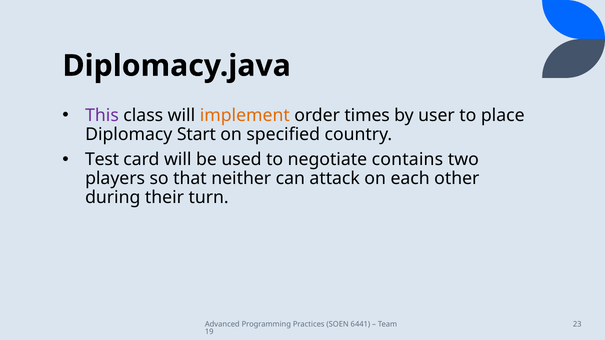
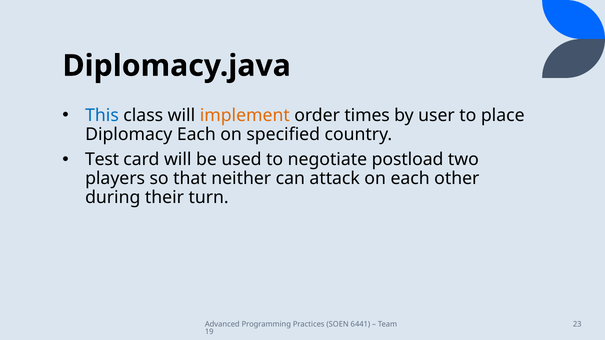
This colour: purple -> blue (102, 115)
Diplomacy Start: Start -> Each (196, 134)
contains: contains -> postload (408, 160)
